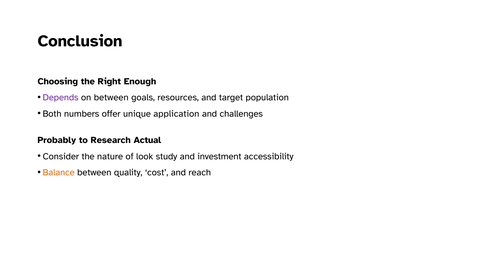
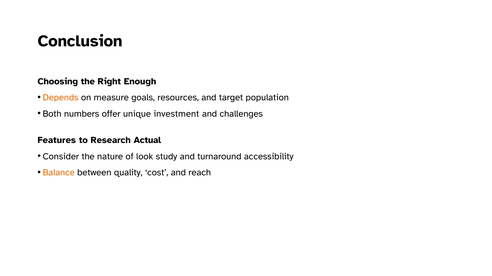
Depends colour: purple -> orange (61, 98)
on between: between -> measure (111, 98)
application: application -> investment (176, 114)
Probably: Probably -> Features (57, 141)
investment: investment -> turnaround (219, 157)
